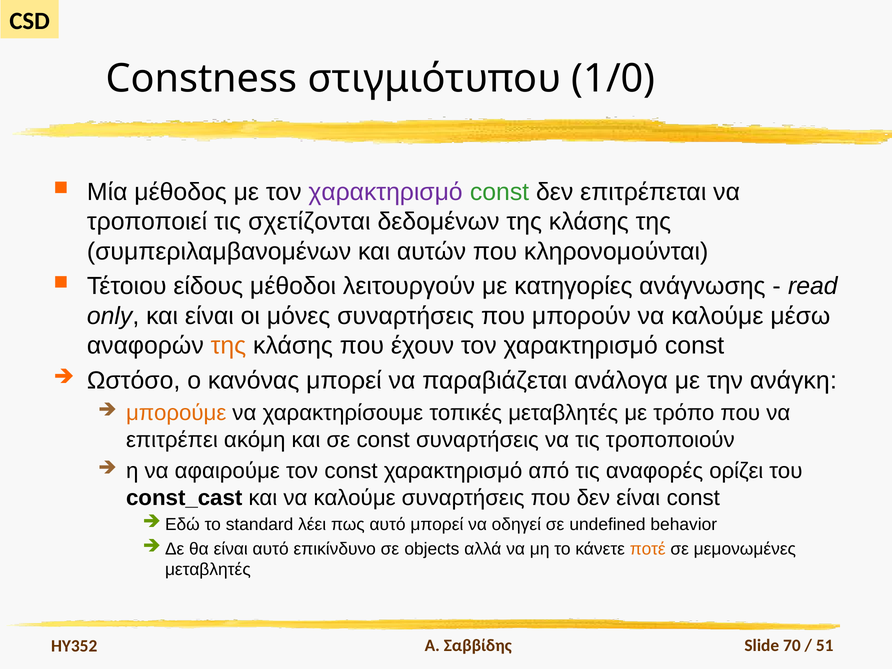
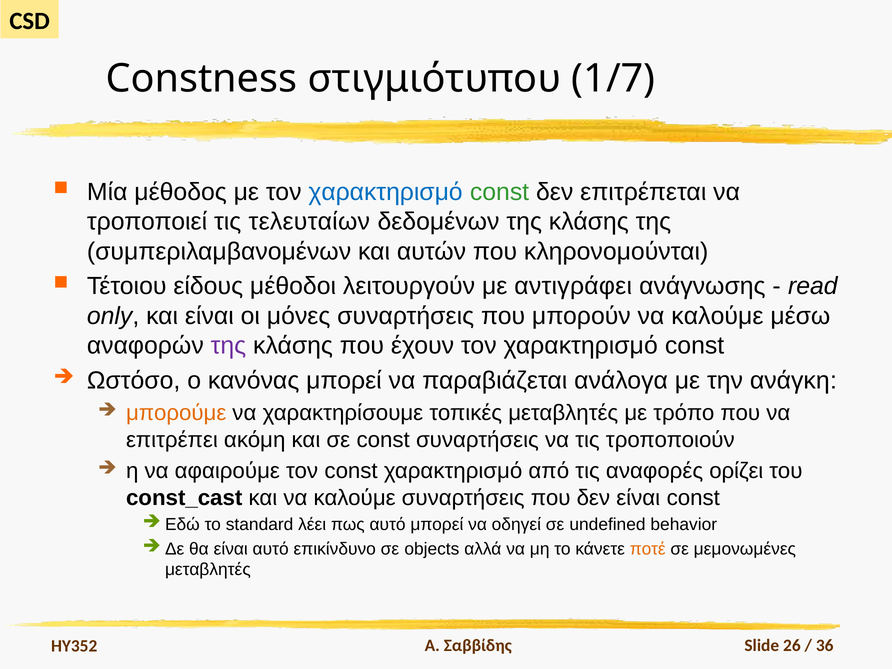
1/0: 1/0 -> 1/7 (613, 79)
χαρακτηρισμό colour: purple -> blue (386, 192)
σχετίζονται: σχετίζονται -> τελευταίων (309, 222)
κατηγορίες: κατηγορίες -> αντιγράφει (573, 286)
της colour: orange -> purple (228, 346)
70: 70 -> 26 (792, 646)
51: 51 -> 36 (825, 646)
